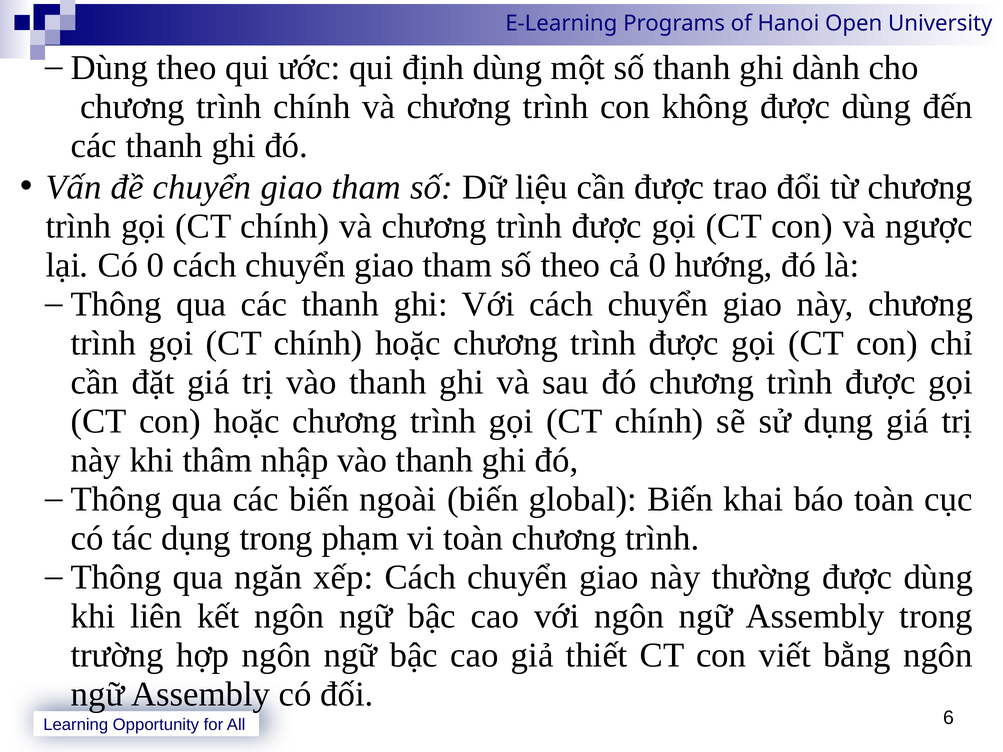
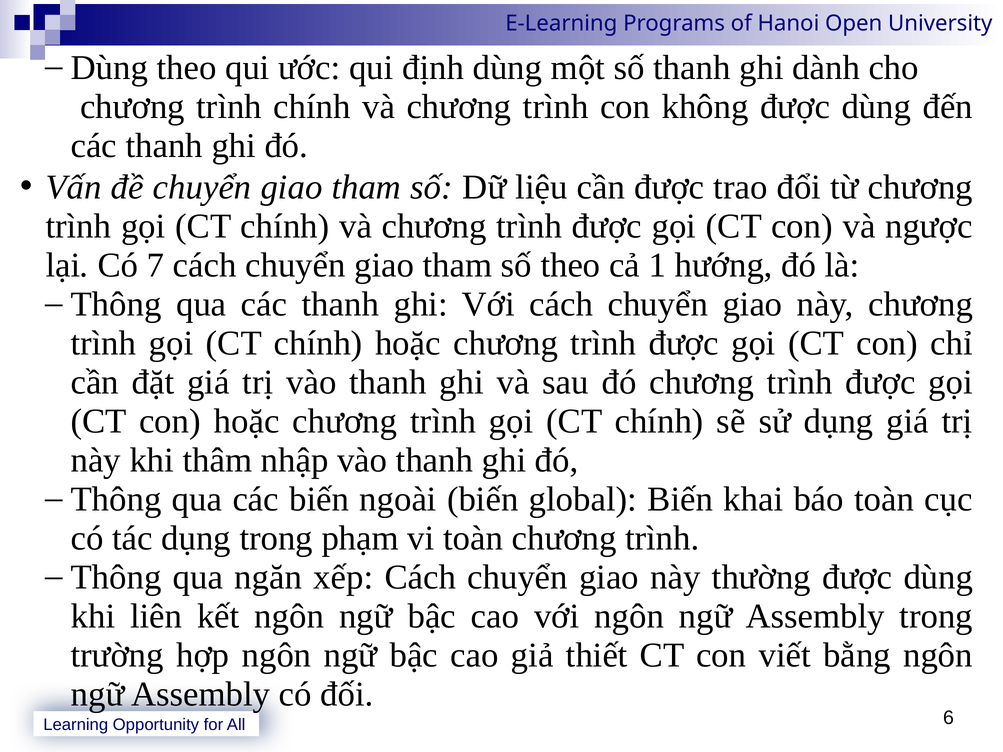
Có 0: 0 -> 7 (155, 266)
cả 0: 0 -> 1 (657, 266)
